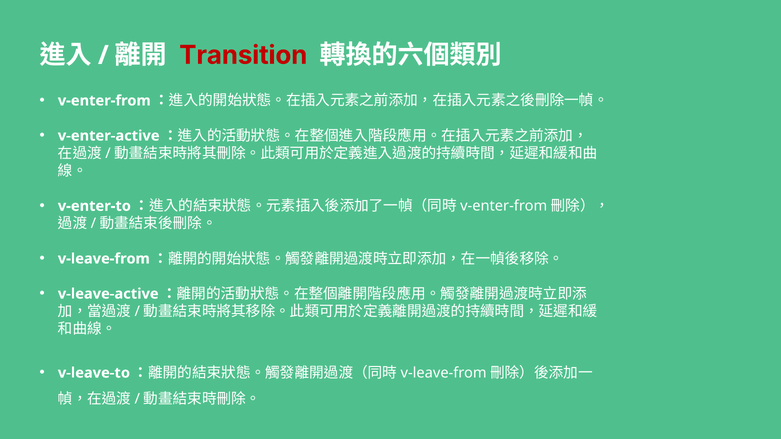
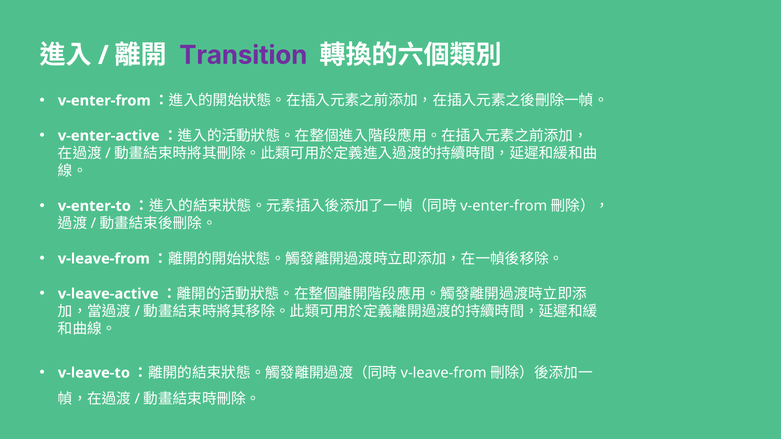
Transition colour: red -> purple (243, 55)
